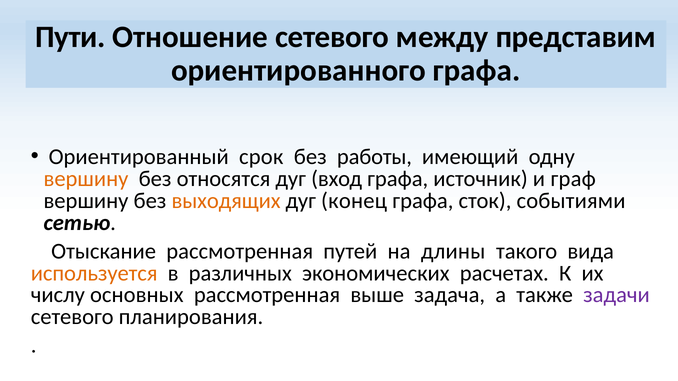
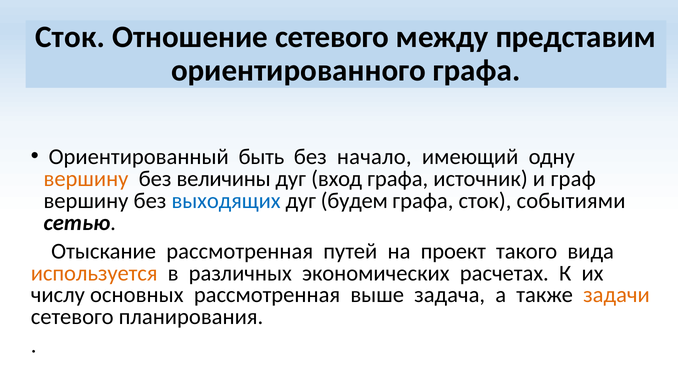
Пути: Пути -> Сток (70, 37)
срок: срок -> быть (261, 157)
работы: работы -> начало (374, 157)
относятся: относятся -> величины (224, 179)
выходящих colour: orange -> blue (226, 201)
конец: конец -> будем (354, 201)
длины: длины -> проект (453, 251)
задачи colour: purple -> orange (616, 295)
